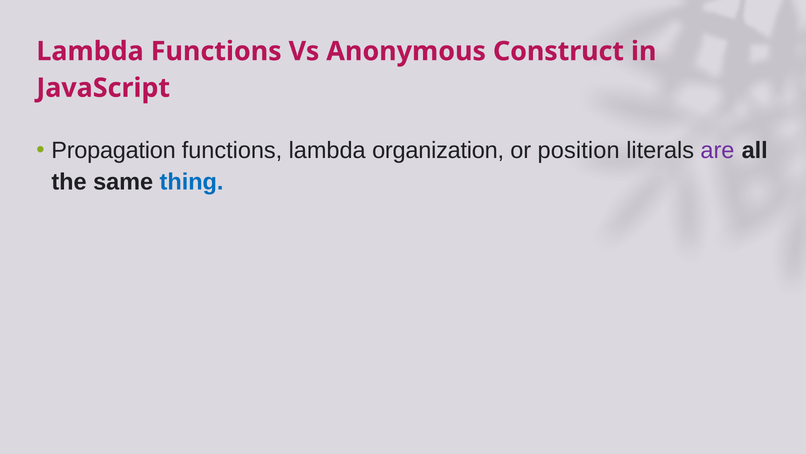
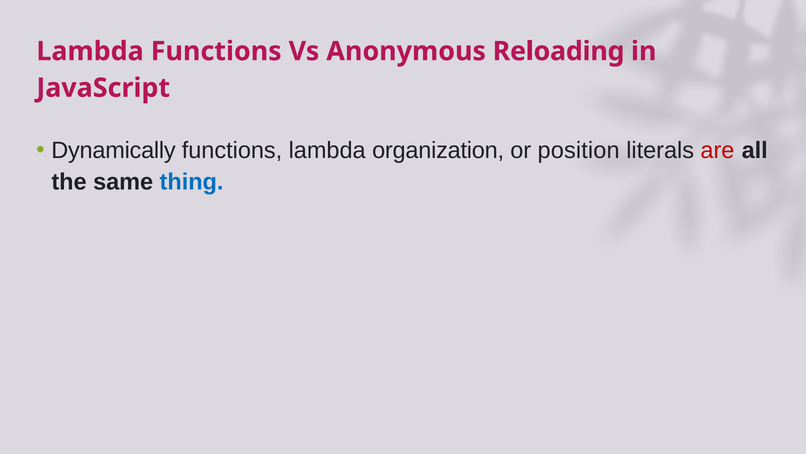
Construct: Construct -> Reloading (559, 51)
Propagation: Propagation -> Dynamically (114, 150)
are colour: purple -> red (717, 150)
